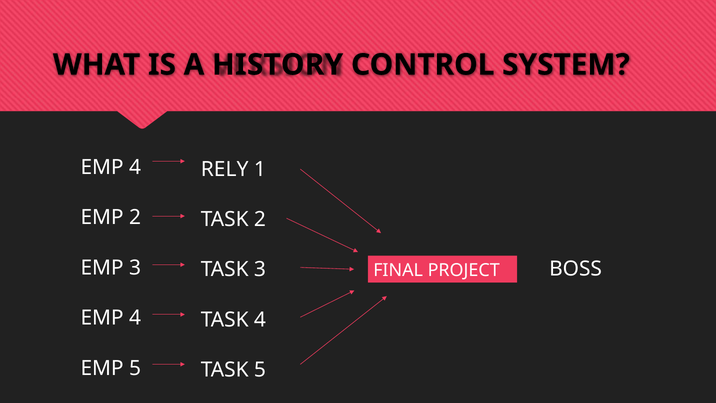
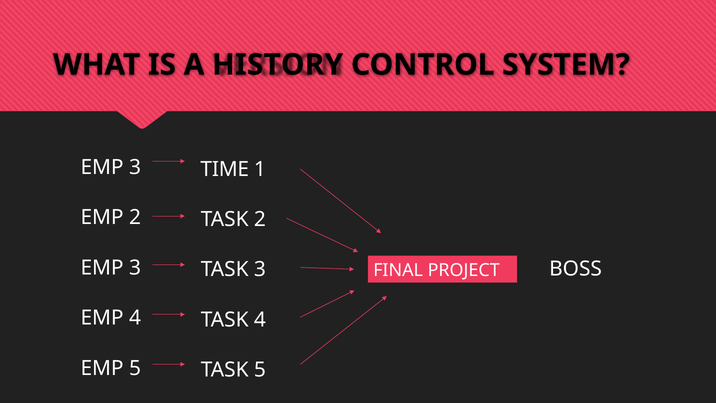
4: 4 -> 3 (135, 167)
RELY: RELY -> TIME (225, 169)
